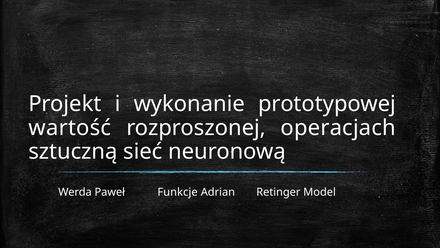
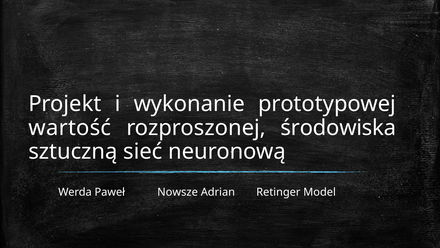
operacjach: operacjach -> środowiska (338, 128)
Funkcje: Funkcje -> Nowsze (178, 192)
